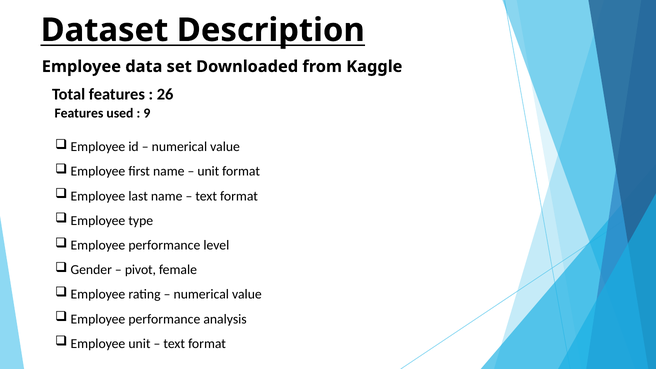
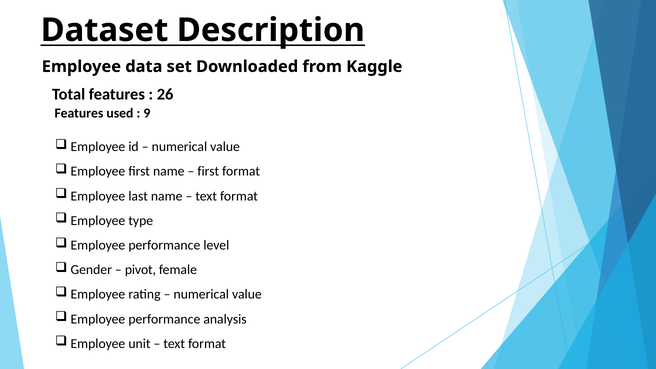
unit: unit -> first (208, 171)
